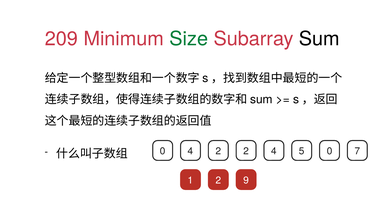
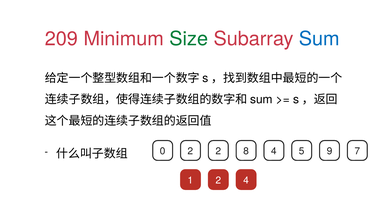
Sum colour: black -> blue (319, 39)
0 4: 4 -> 2 (190, 151)
2 2: 2 -> 8 (246, 151)
5 0: 0 -> 9 (330, 151)
1 9: 9 -> 4 (246, 181)
